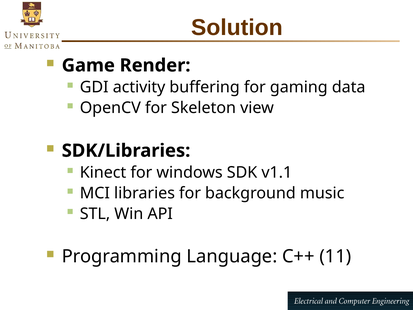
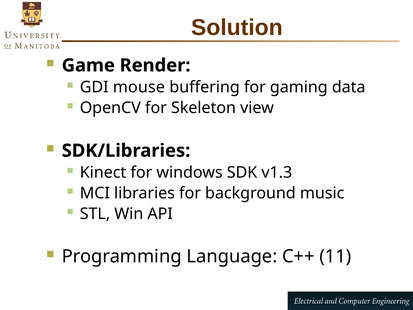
activity: activity -> mouse (139, 87)
v1.1: v1.1 -> v1.3 (277, 172)
